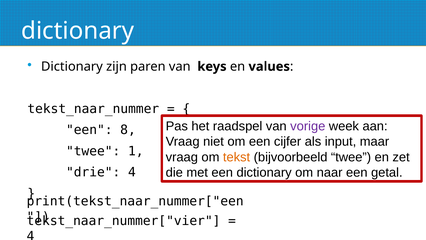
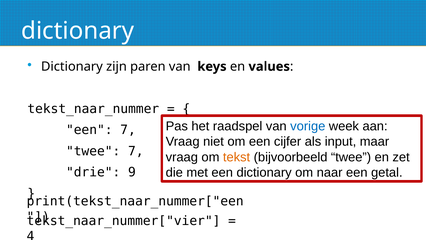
vorige colour: purple -> blue (308, 126)
een 8: 8 -> 7 (128, 130)
twee 1: 1 -> 7 (136, 151)
drie 4: 4 -> 9 (132, 172)
